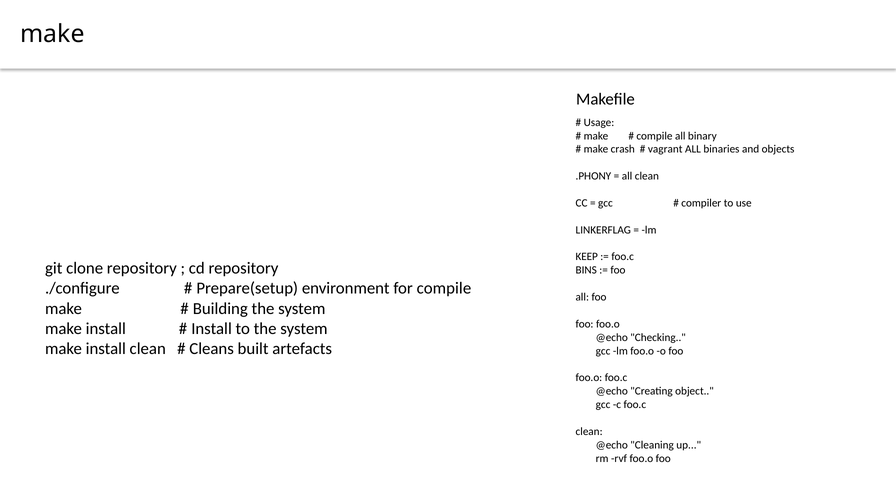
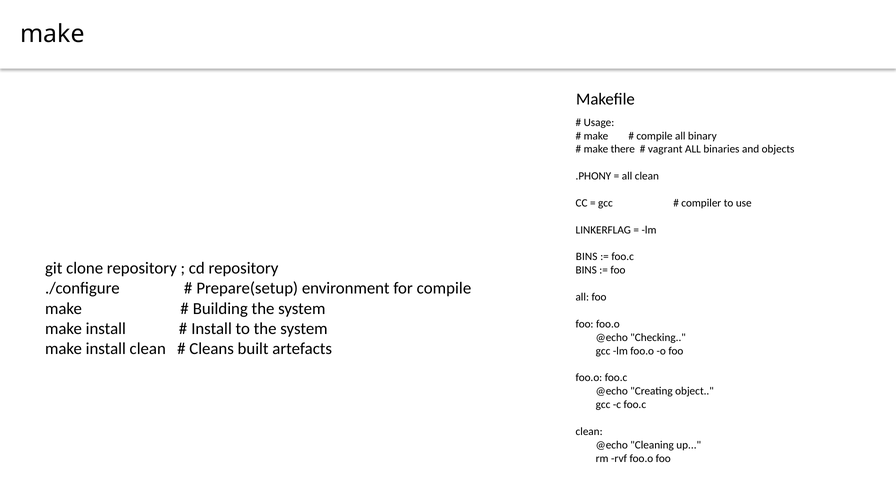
crash: crash -> there (623, 149)
KEEP: KEEP -> BINS (587, 257)
